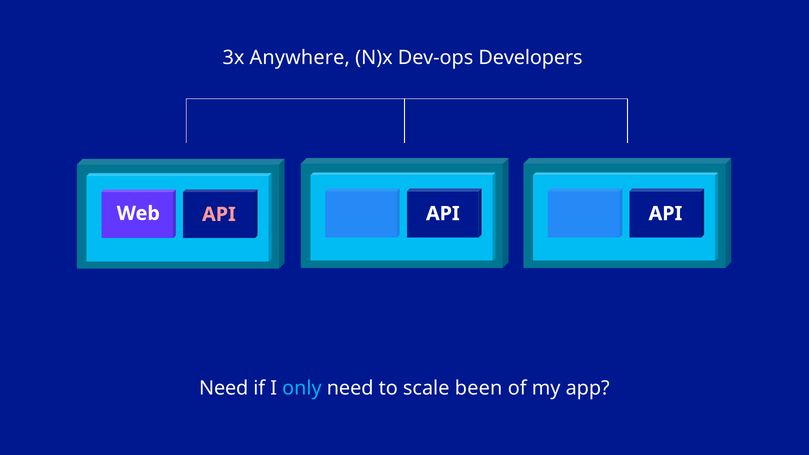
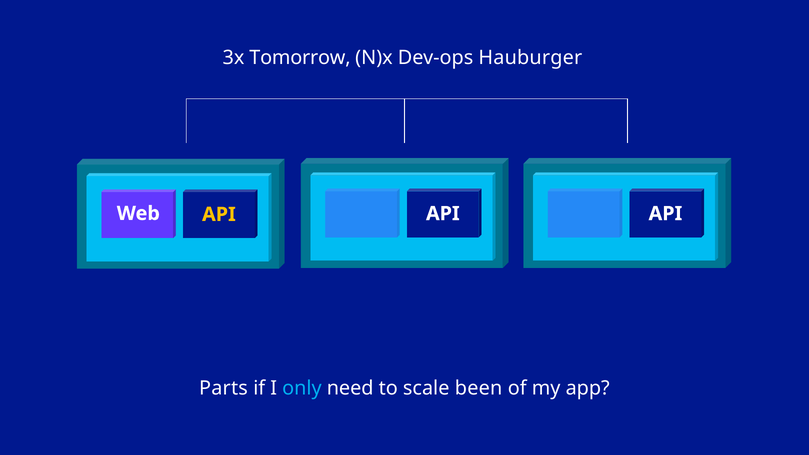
Anywhere: Anywhere -> Tomorrow (300, 58)
Developers: Developers -> Hauburger (530, 58)
API colour: pink -> yellow (219, 214)
Need: Need -> Parts (223, 388)
